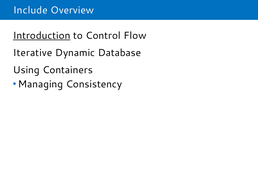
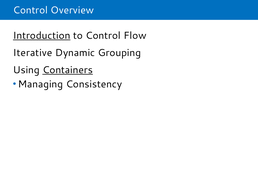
Include: Include -> Control (30, 10)
Database: Database -> Grouping (119, 53)
Containers underline: none -> present (68, 70)
